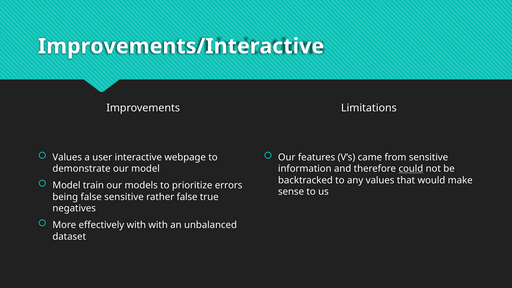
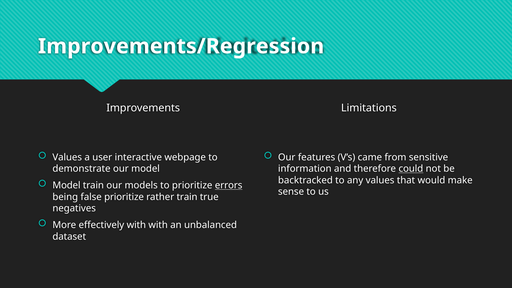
Improvements/Interactive: Improvements/Interactive -> Improvements/Regression (181, 46)
errors underline: none -> present (229, 185)
false sensitive: sensitive -> prioritize (124, 197)
rather false: false -> train (187, 197)
